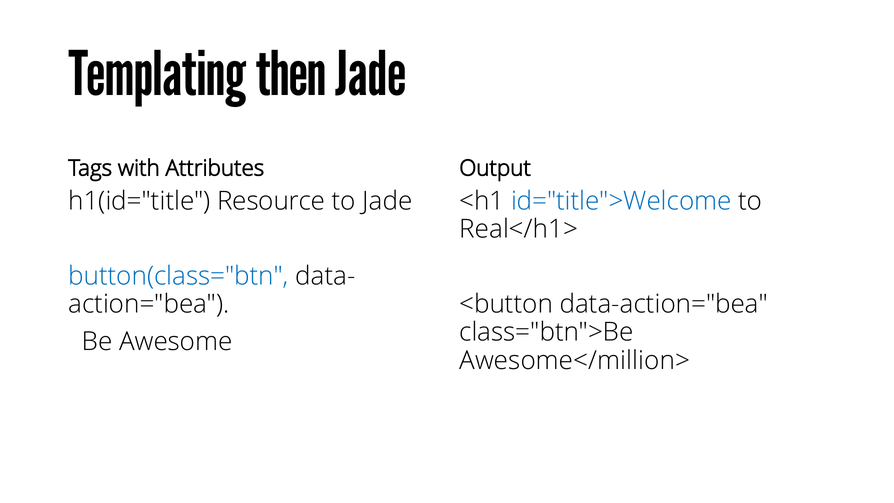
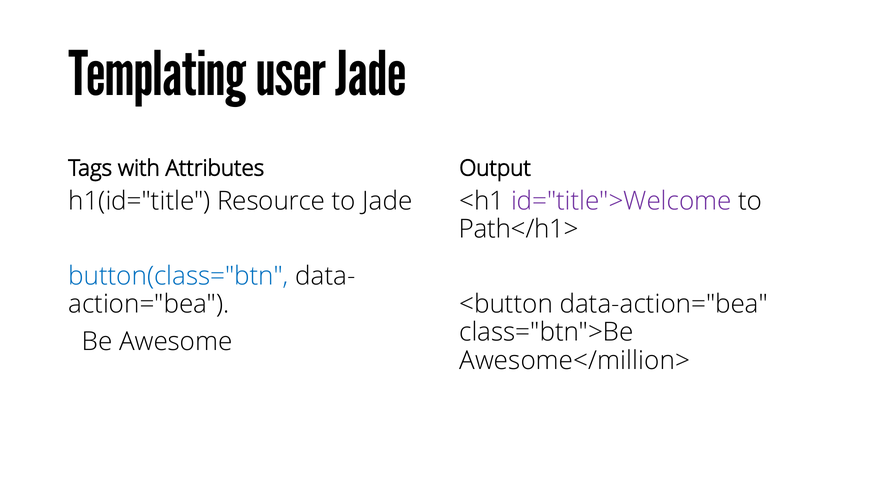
then: then -> user (291, 75)
id="title">Welcome colour: blue -> purple (621, 201)
Real</h1>: Real</h1> -> Path</h1> (519, 229)
